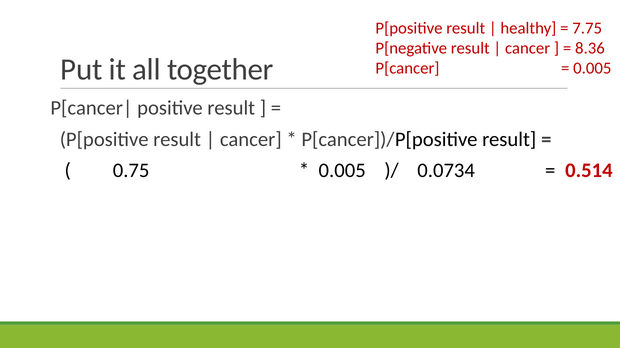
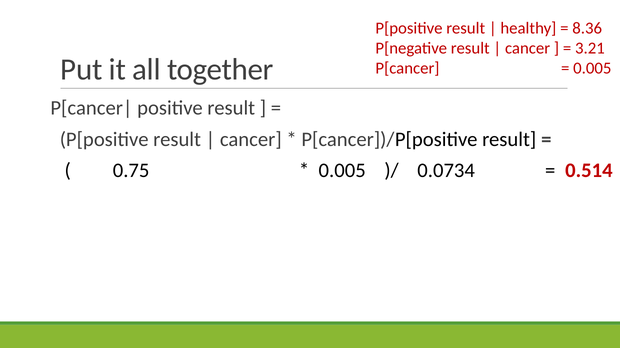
7.75: 7.75 -> 8.36 (587, 28)
8.36: 8.36 -> 3.21 (590, 48)
